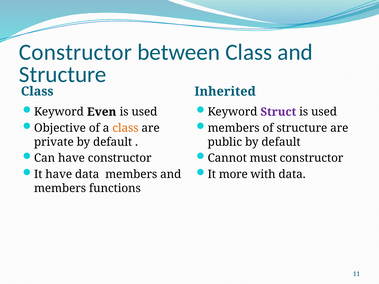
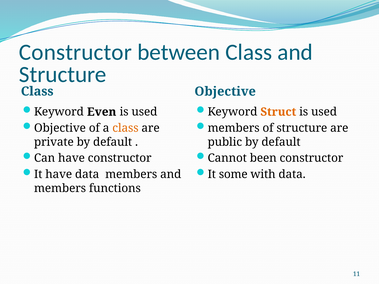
Class Inherited: Inherited -> Objective (225, 92)
Struct colour: purple -> orange (278, 112)
must: must -> been (263, 158)
more: more -> some (233, 174)
